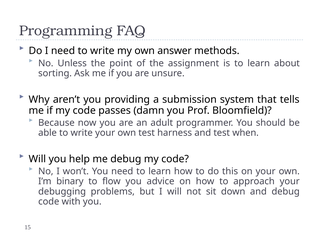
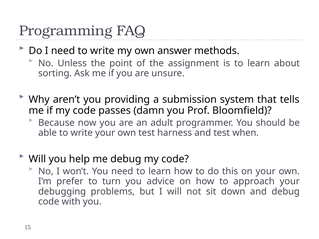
binary: binary -> prefer (70, 182)
flow: flow -> turn (111, 182)
